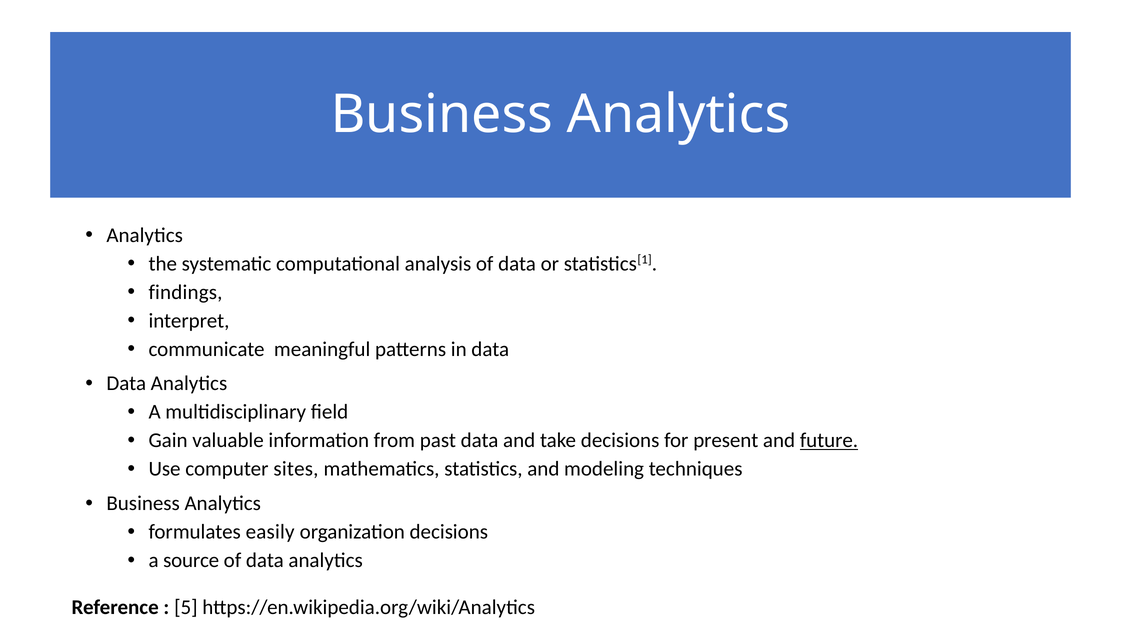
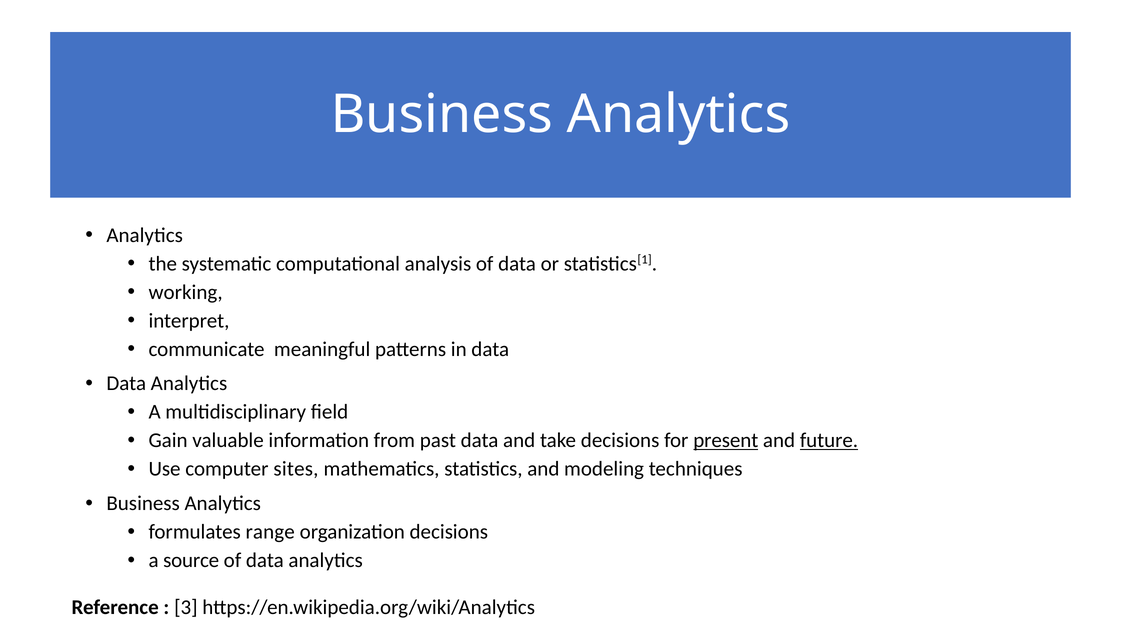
findings: findings -> working (186, 292)
present underline: none -> present (726, 441)
easily: easily -> range (270, 532)
5: 5 -> 3 (186, 608)
